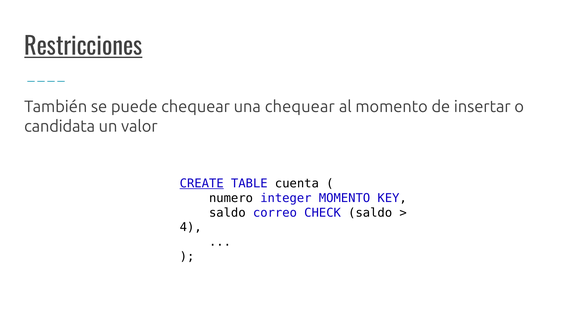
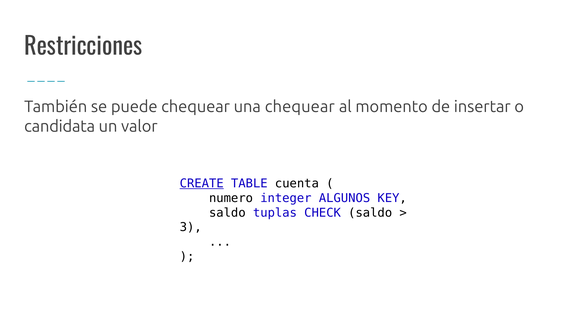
Restricciones underline: present -> none (83, 47)
integer MOMENTO: MOMENTO -> ALGUNOS (345, 198)
correo: correo -> tuplas (275, 213)
4: 4 -> 3 (191, 227)
